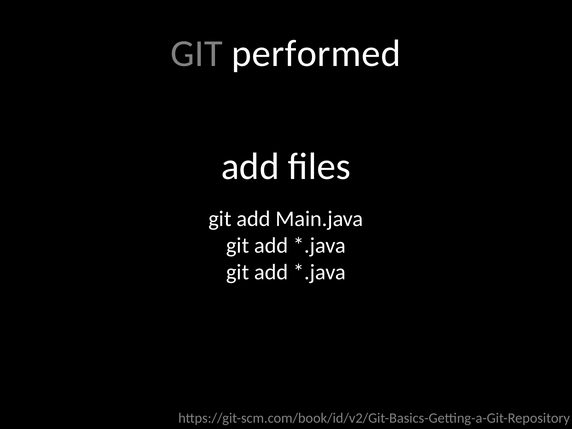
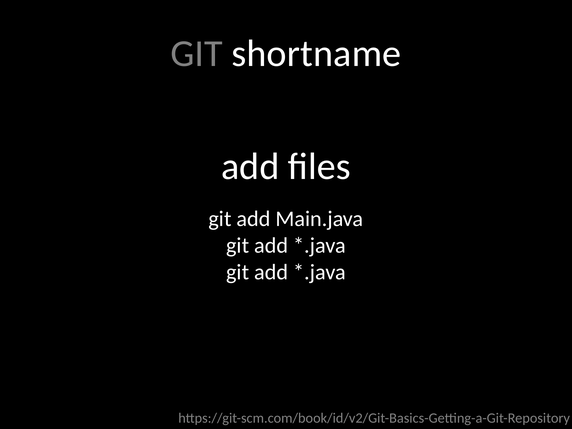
performed: performed -> shortname (316, 54)
